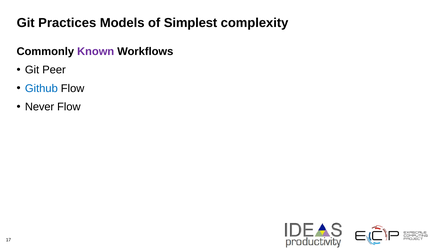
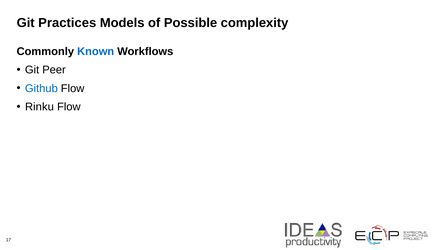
Simplest: Simplest -> Possible (191, 23)
Known colour: purple -> blue (96, 52)
Never: Never -> Rinku (39, 107)
